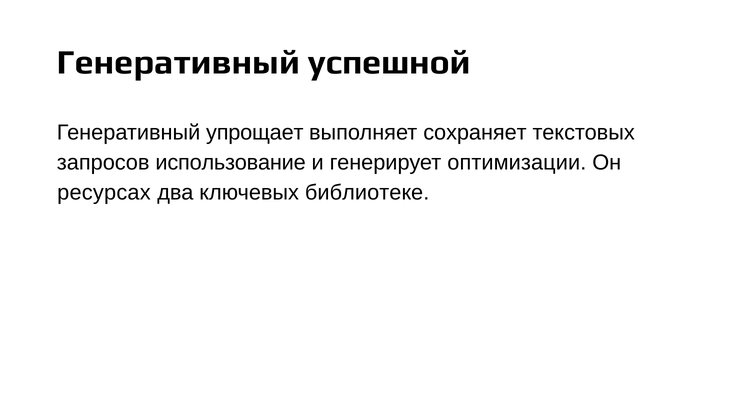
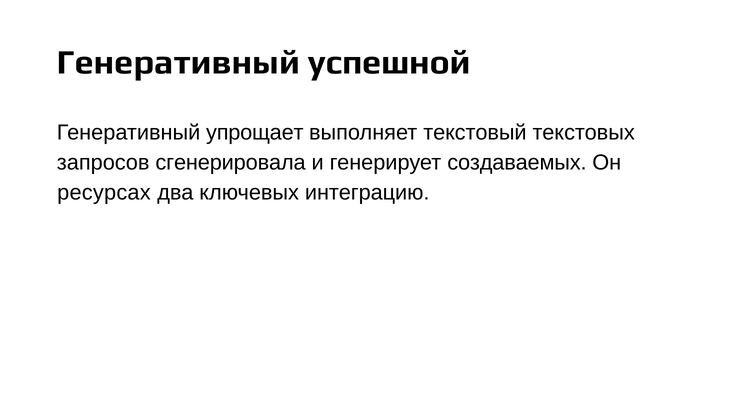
сохраняет: сохраняет -> текстовый (475, 133)
использование: использование -> сгенерировала (231, 163)
оптимизации: оптимизации -> создаваемых (517, 163)
библиотеке: библиотеке -> интеграцию (367, 193)
